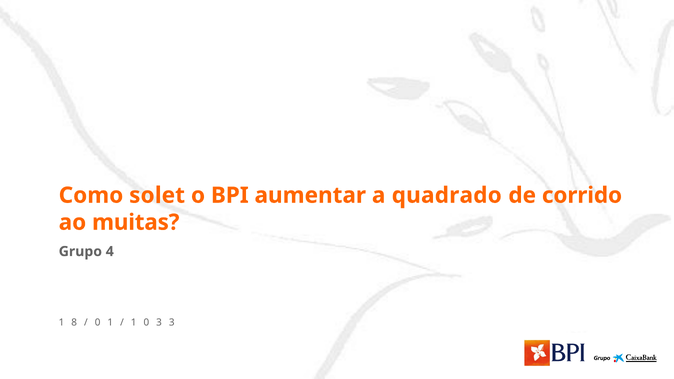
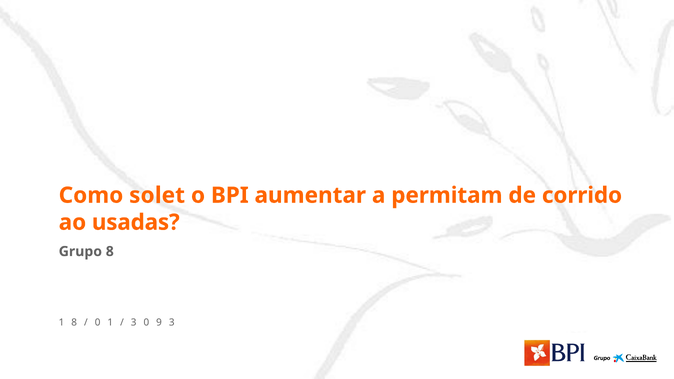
quadrado: quadrado -> permitam (447, 195)
muitas: muitas -> usadas (136, 222)
Grupo 4: 4 -> 8 (110, 252)
1: 1 -> 3 (134, 322)
3: 3 -> 9 (159, 322)
